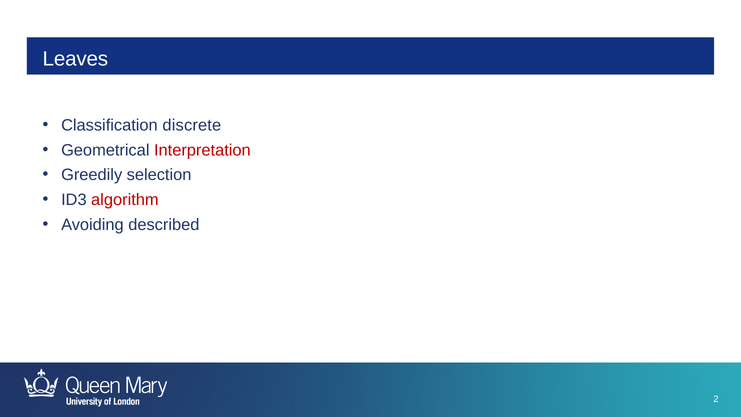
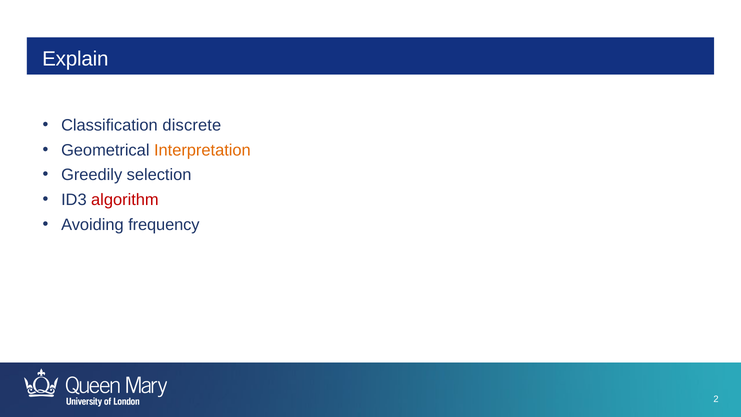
Leaves: Leaves -> Explain (75, 59)
Interpretation colour: red -> orange (202, 150)
described: described -> frequency (164, 225)
